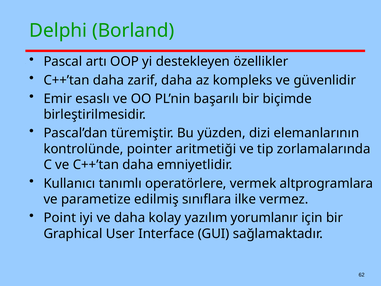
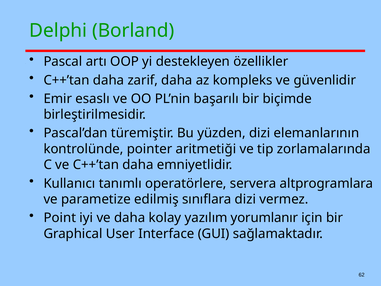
vermek: vermek -> servera (253, 183)
sınıflara ilke: ilke -> dizi (245, 199)
